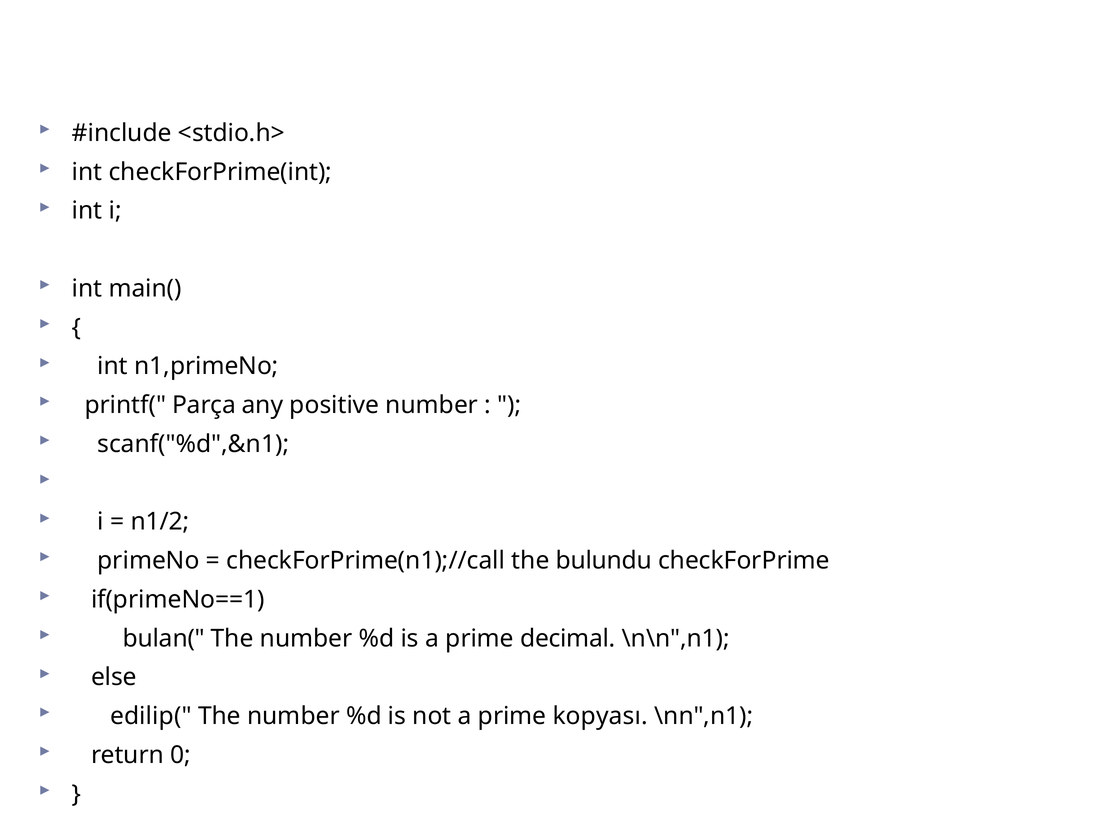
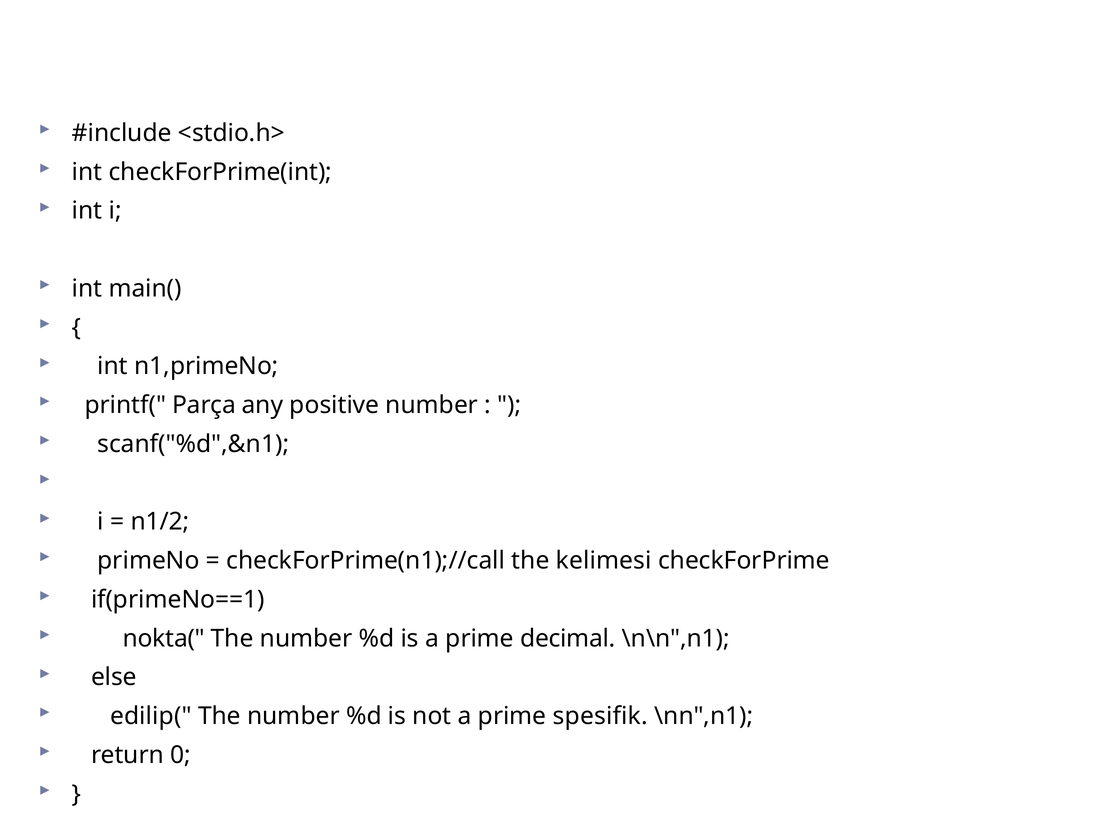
bulundu: bulundu -> kelimesi (604, 560)
bulan(: bulan( -> nokta( (164, 638)
kopyası: kopyası -> spesifik (600, 716)
